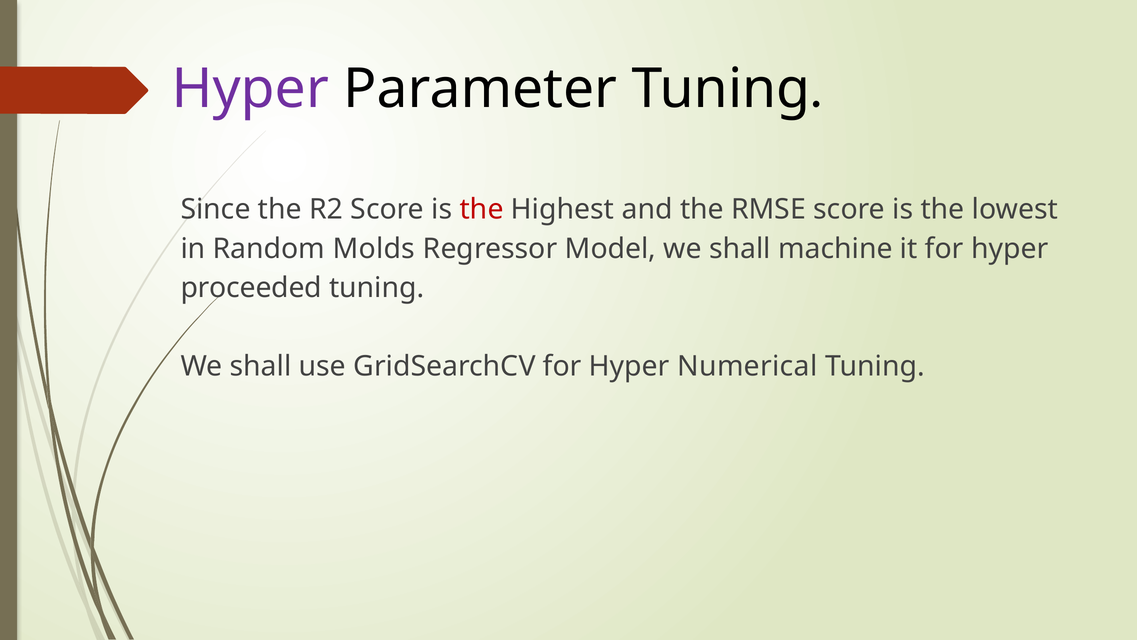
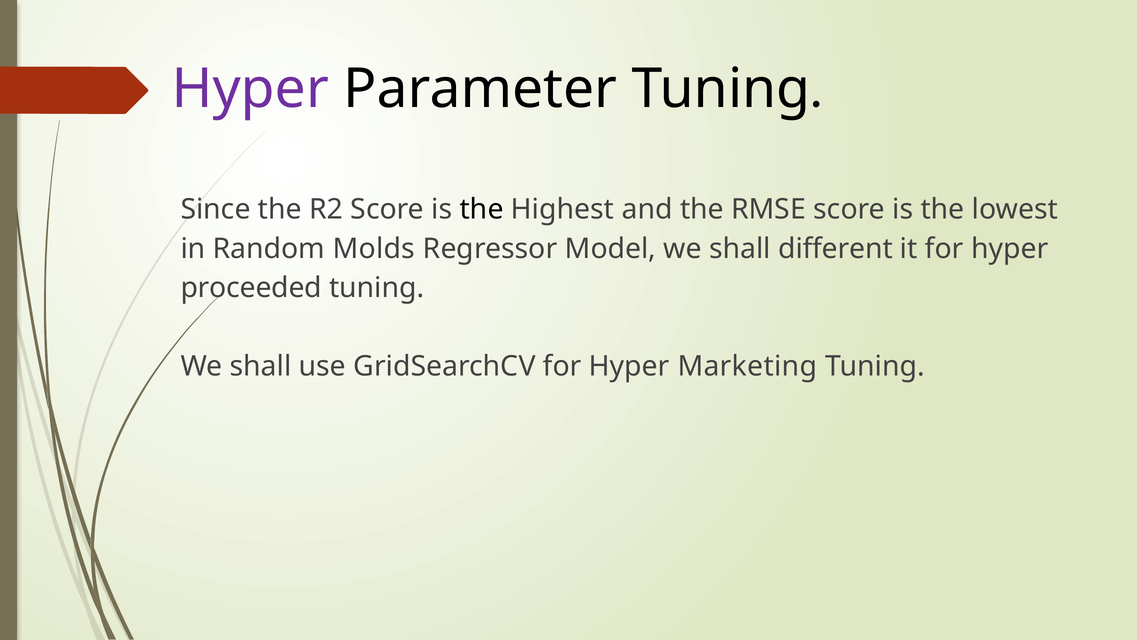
the colour: red -> black (482, 209)
machine: machine -> different (836, 248)
Numerical: Numerical -> Marketing (747, 366)
